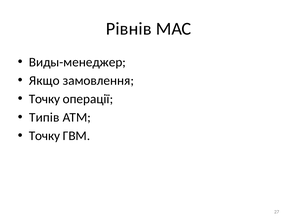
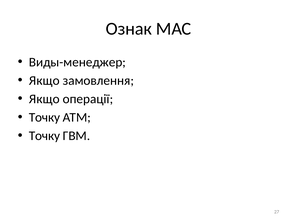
Рівнів: Рівнів -> Ознак (129, 29)
Точку: Точку -> Якщо (44, 99)
Типів: Типів -> Точку (44, 118)
